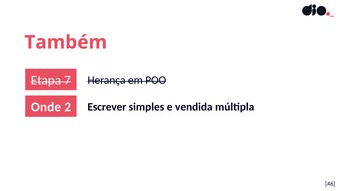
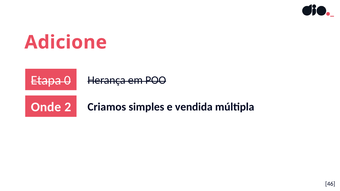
Também: Também -> Adicione (66, 42)
7: 7 -> 0 (67, 80)
Escrever: Escrever -> Criamos (107, 107)
